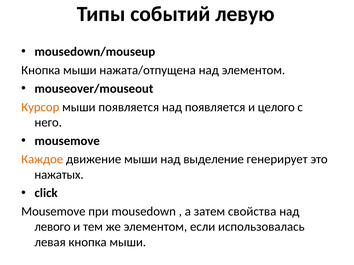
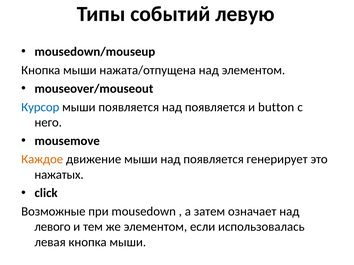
Курсор colour: orange -> blue (40, 107)
целого: целого -> button (276, 107)
мыши над выделение: выделение -> появляется (214, 160)
Mousemove: Mousemove -> Возможные (53, 212)
свойства: свойства -> означает (252, 212)
